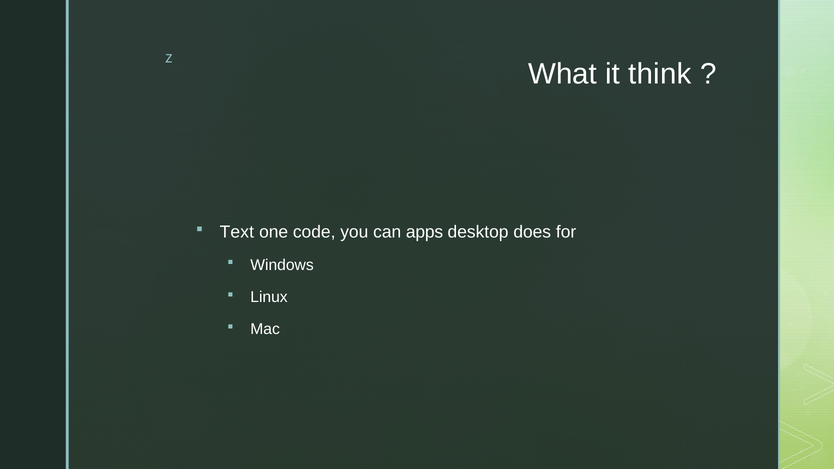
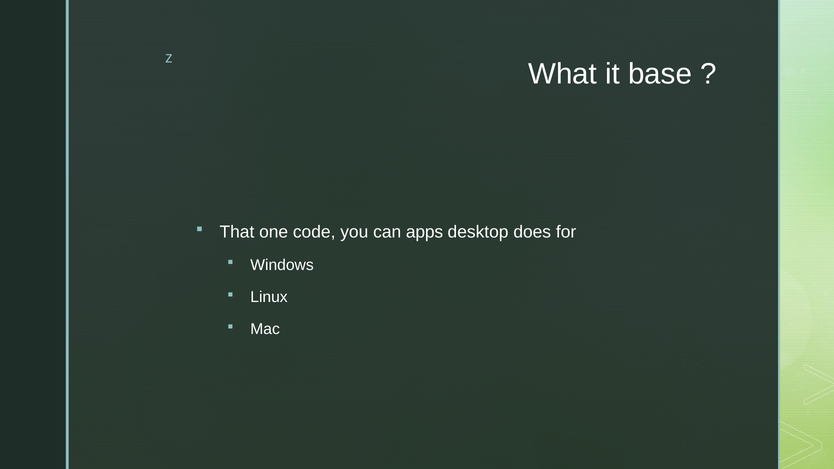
think: think -> base (660, 74)
Text: Text -> That (237, 232)
